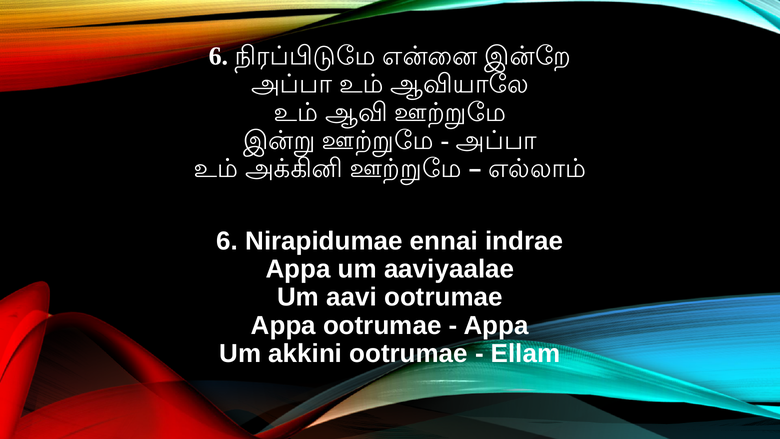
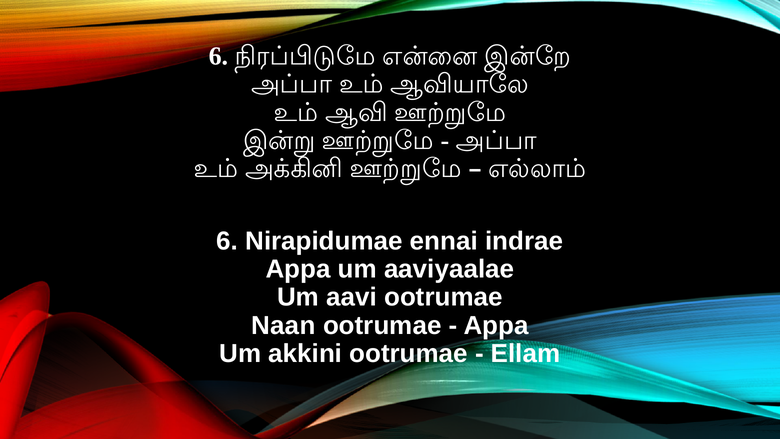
Appa: Appa -> Naan (283, 325)
